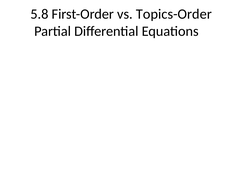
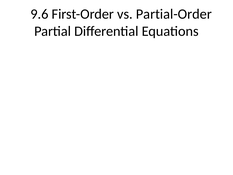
5.8: 5.8 -> 9.6 (39, 14)
Topics-Order: Topics-Order -> Partial-Order (174, 14)
